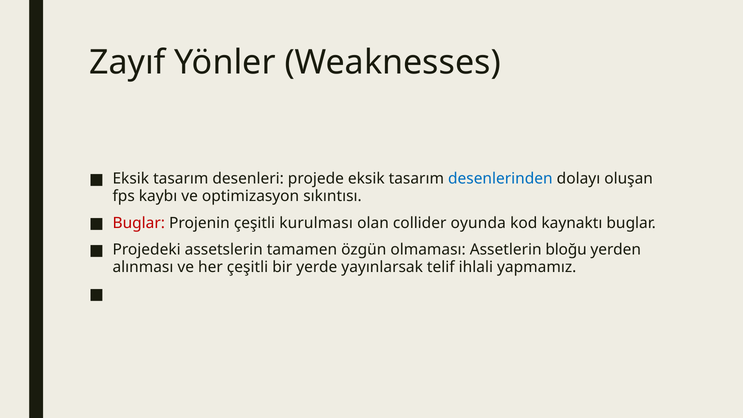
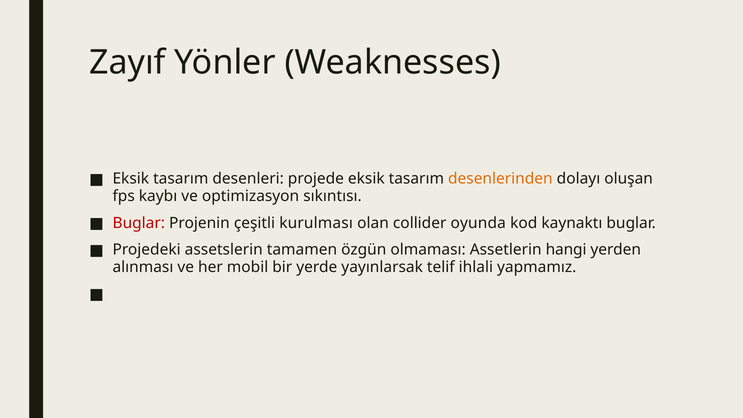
desenlerinden colour: blue -> orange (500, 179)
bloğu: bloğu -> hangi (566, 250)
her çeşitli: çeşitli -> mobil (248, 267)
